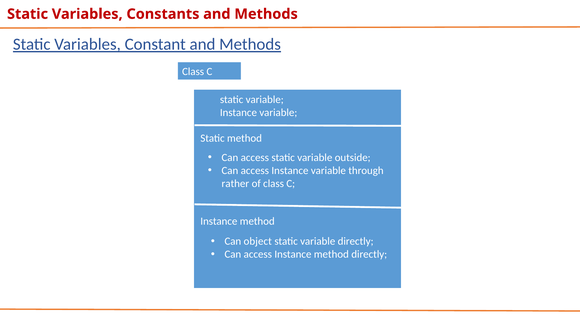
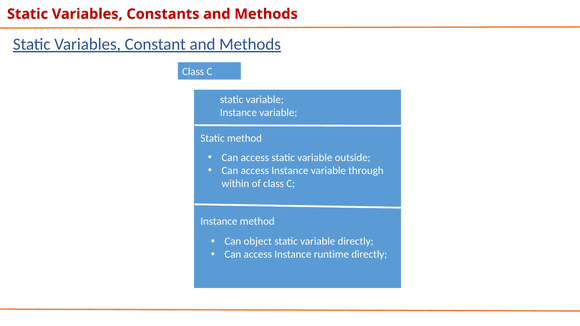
rather: rather -> within (235, 184)
access Instance method: method -> runtime (331, 255)
